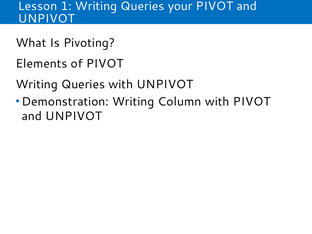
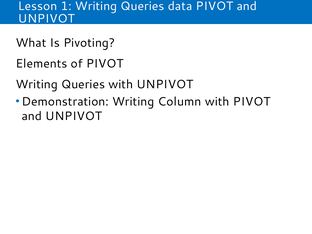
your: your -> data (180, 6)
